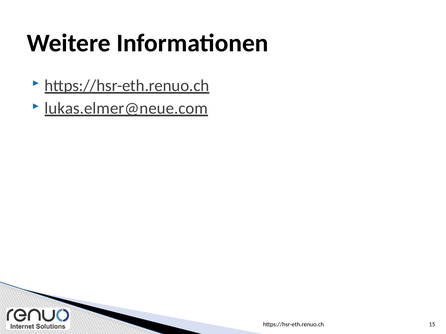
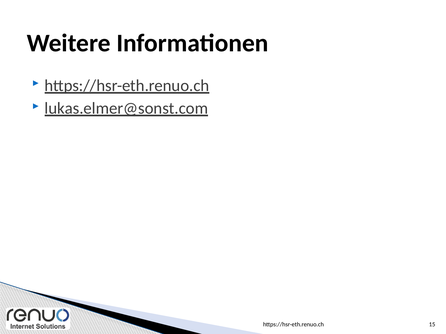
lukas.elmer@neue.com: lukas.elmer@neue.com -> lukas.elmer@sonst.com (126, 109)
